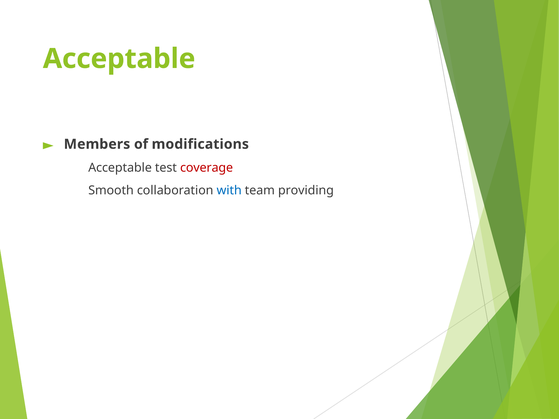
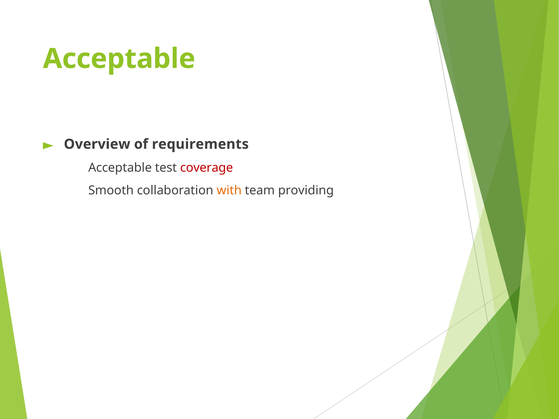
Members: Members -> Overview (97, 144)
modifications: modifications -> requirements (200, 144)
with colour: blue -> orange (229, 190)
